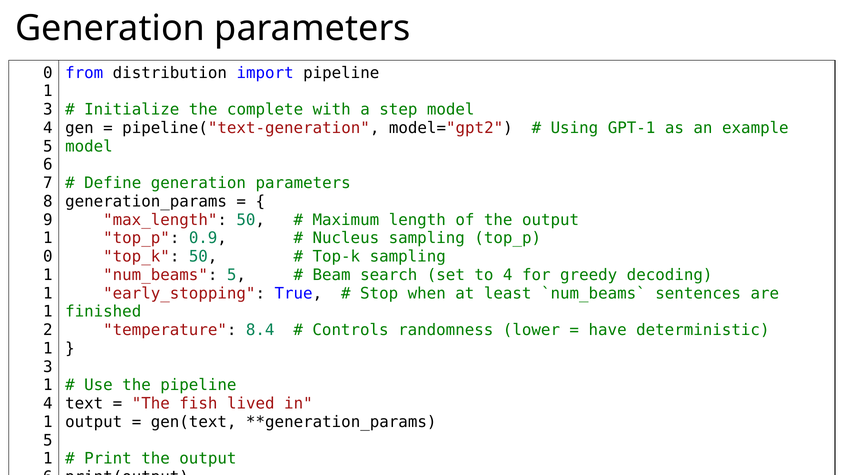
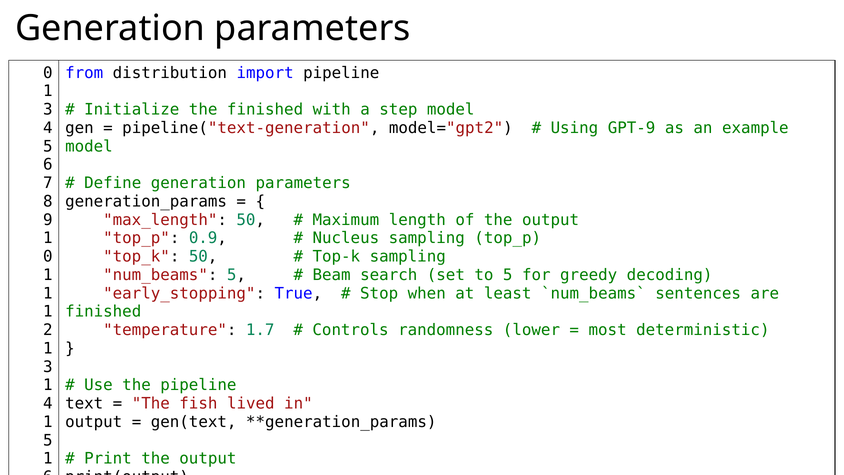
the complete: complete -> finished (265, 110)
GPT-1: GPT-1 -> GPT-9 (632, 128)
to 4: 4 -> 5 (508, 275)
8.4: 8.4 -> 1.7 (260, 330)
have: have -> most (608, 330)
